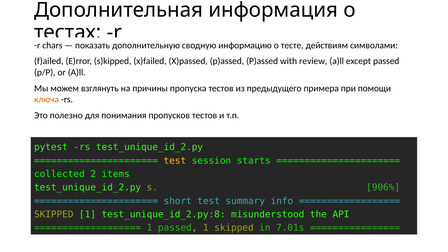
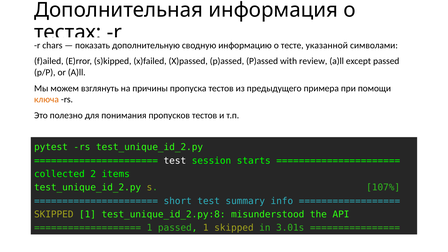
действиям: действиям -> указанной (327, 45)
test colour: yellow -> white (175, 161)
906%: 906% -> 107% (383, 188)
7.01s: 7.01s -> 3.01s (290, 228)
